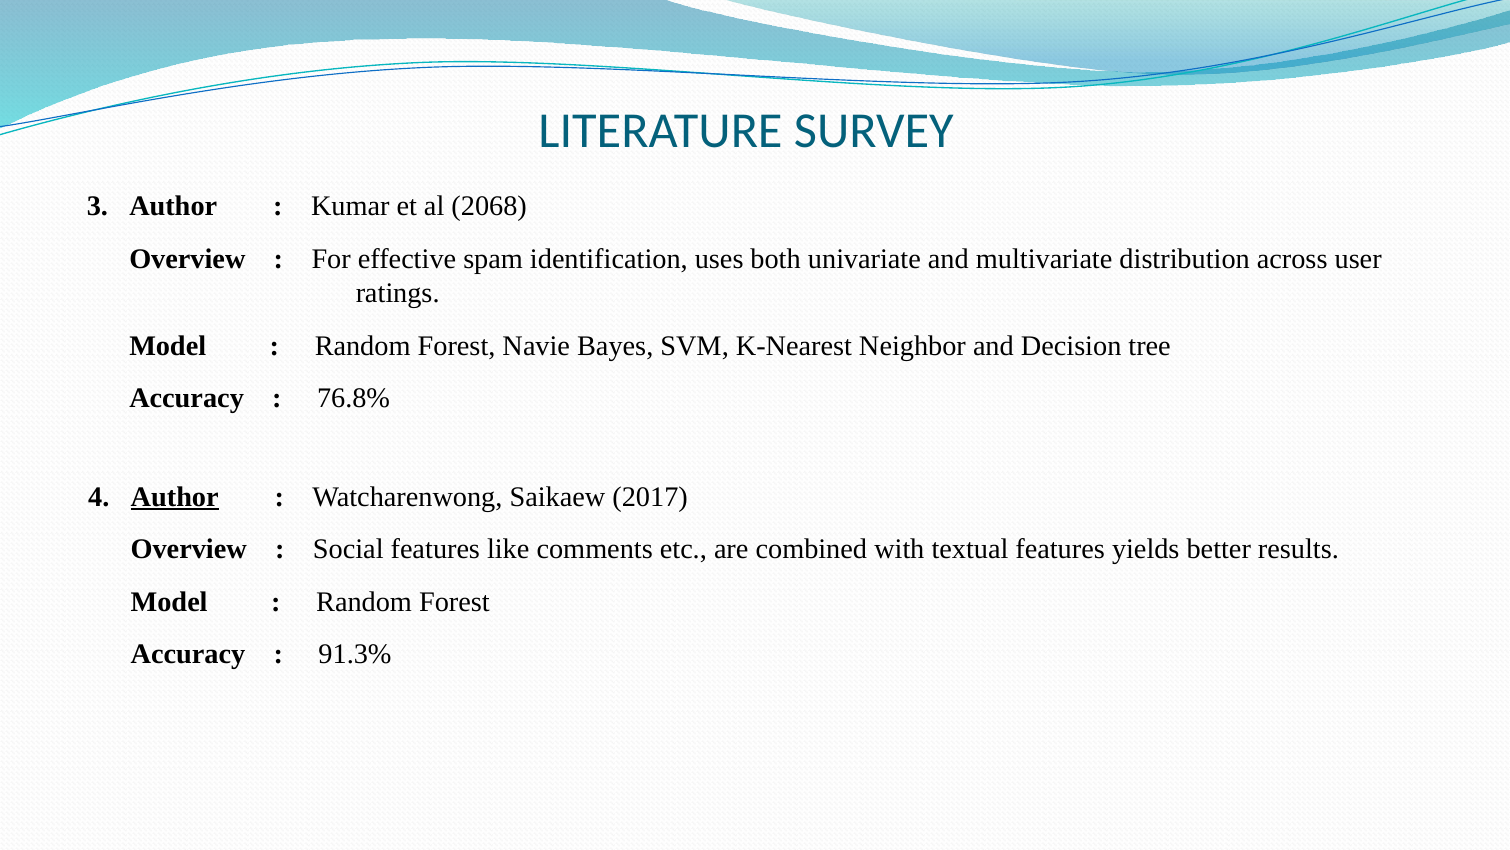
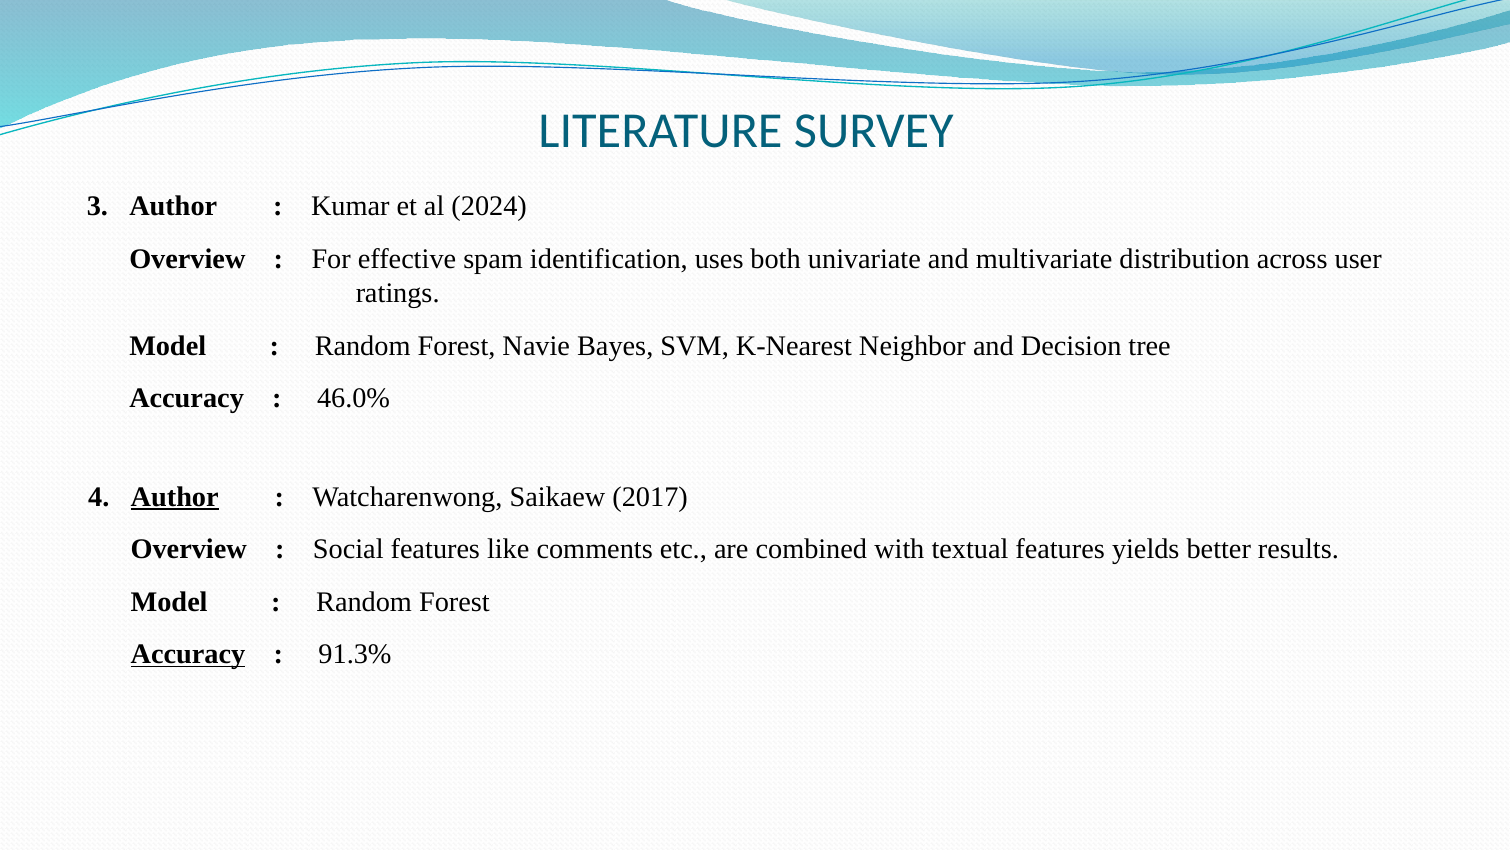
2068: 2068 -> 2024 (489, 206)
76.8%: 76.8% -> 46.0% (354, 398)
Accuracy underline: none -> present (188, 654)
